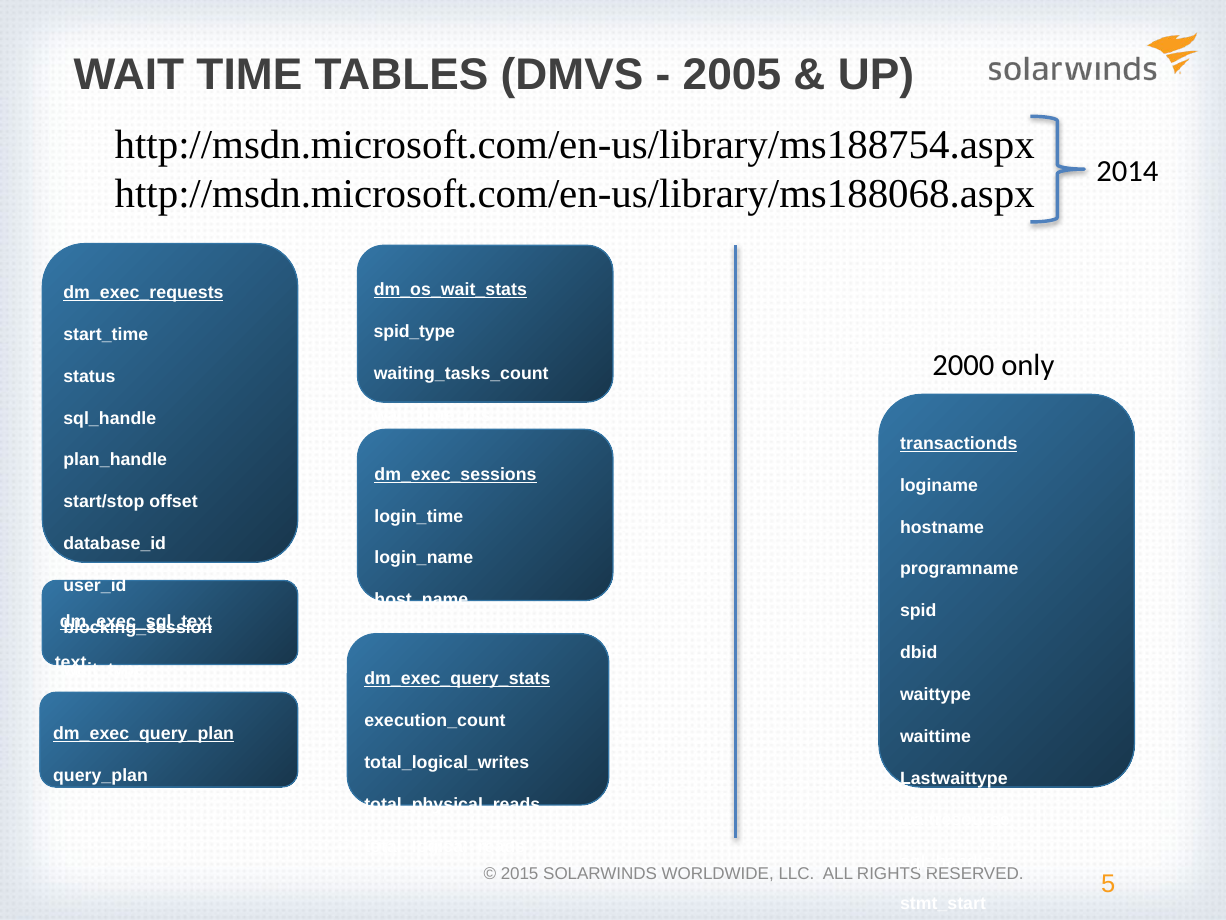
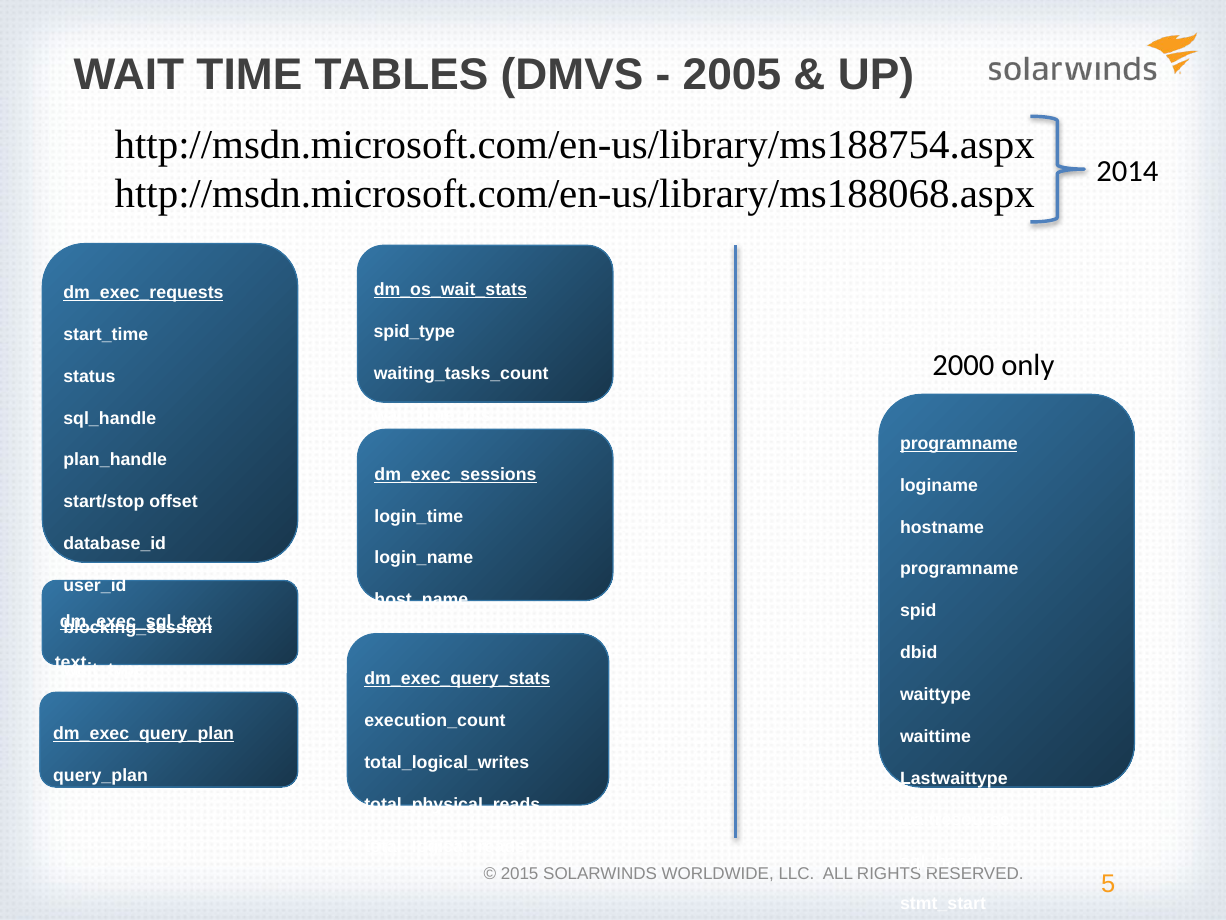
transactionds: transactionds -> programname (959, 443)
